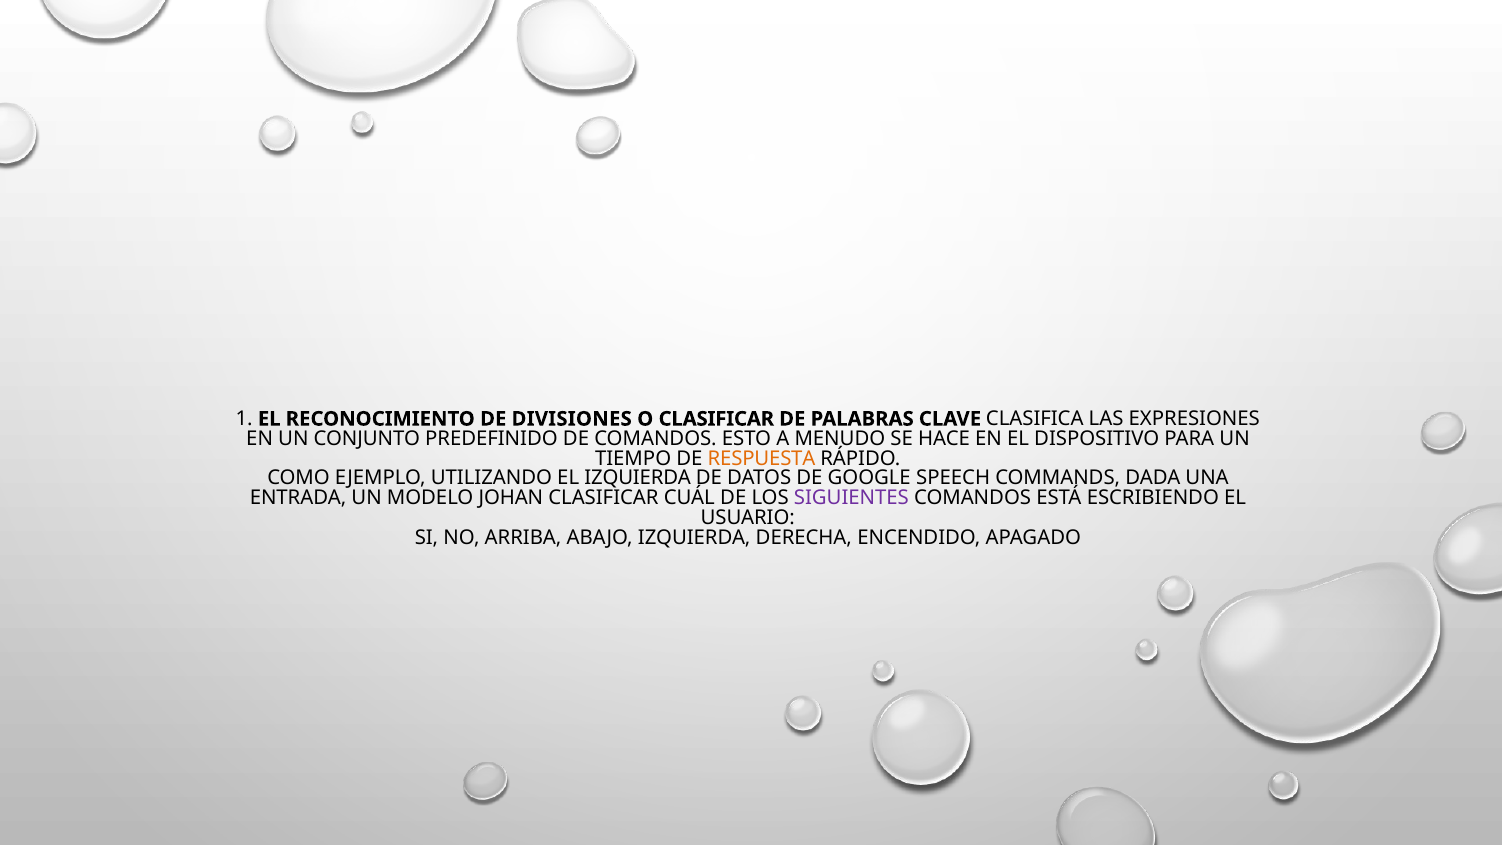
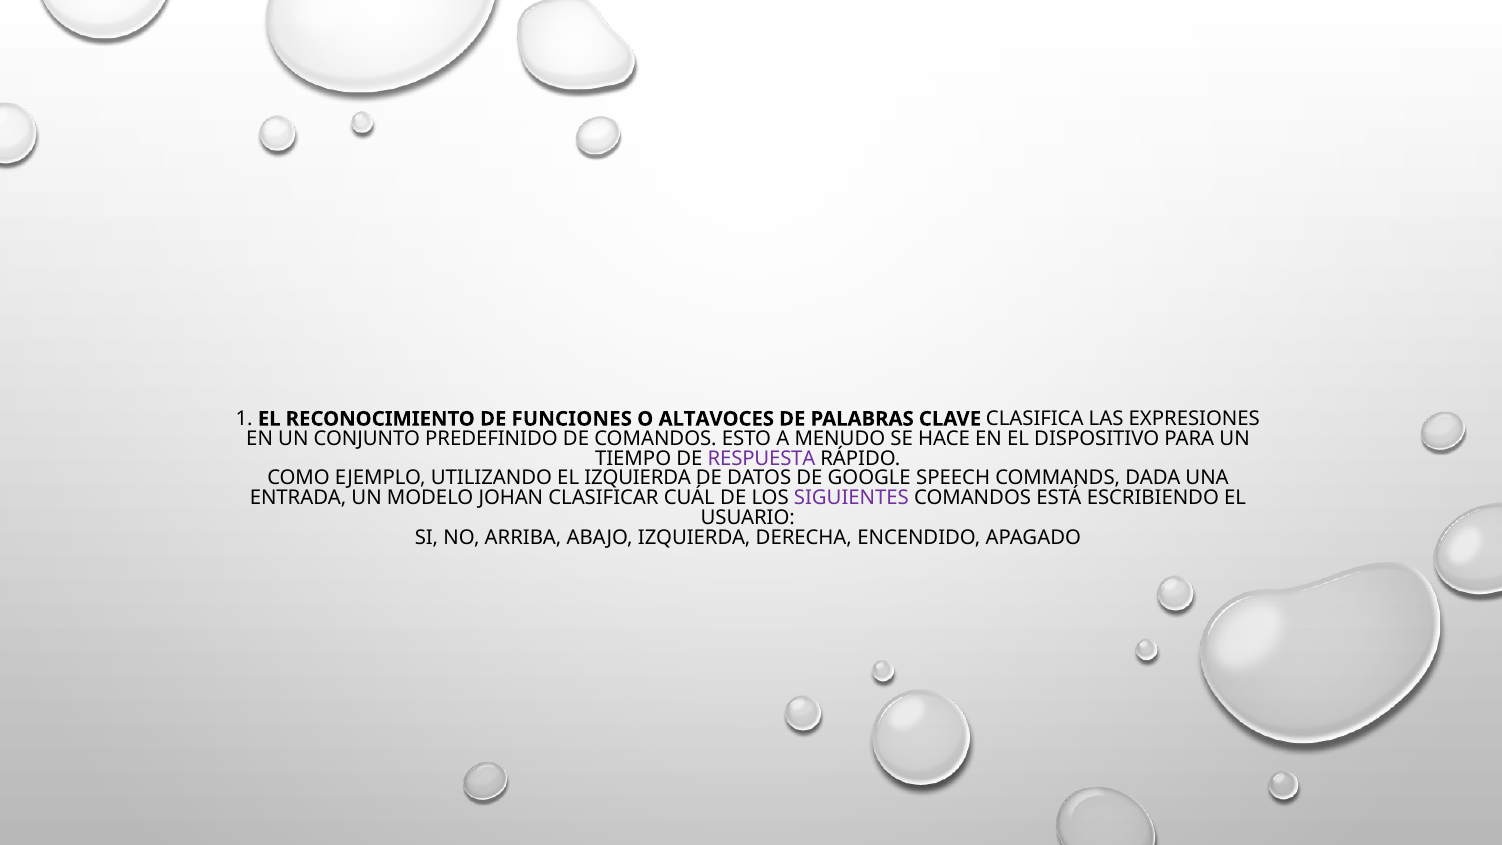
DIVISIONES: DIVISIONES -> FUNCIONES (572, 419)
O CLASIFICAR: CLASIFICAR -> ALTAVOCES (716, 419)
RESPUESTA colour: orange -> purple (762, 458)
